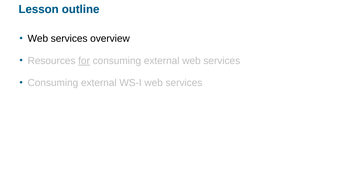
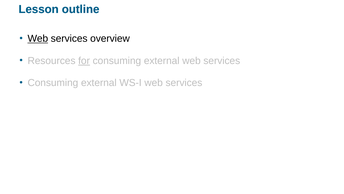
Web underline: none -> present (38, 39)
